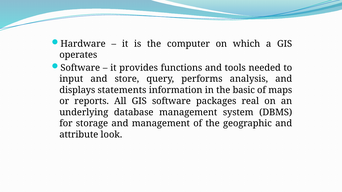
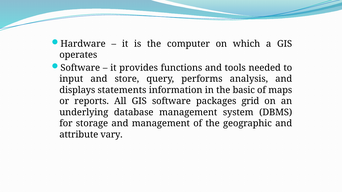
real: real -> grid (250, 101)
look: look -> vary (112, 135)
